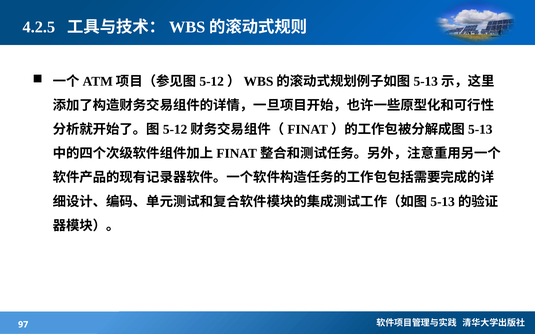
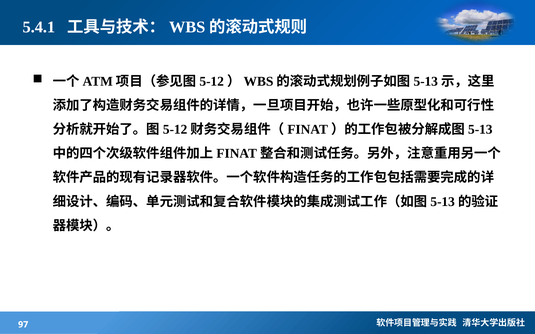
4.2.5: 4.2.5 -> 5.4.1 (39, 27)
